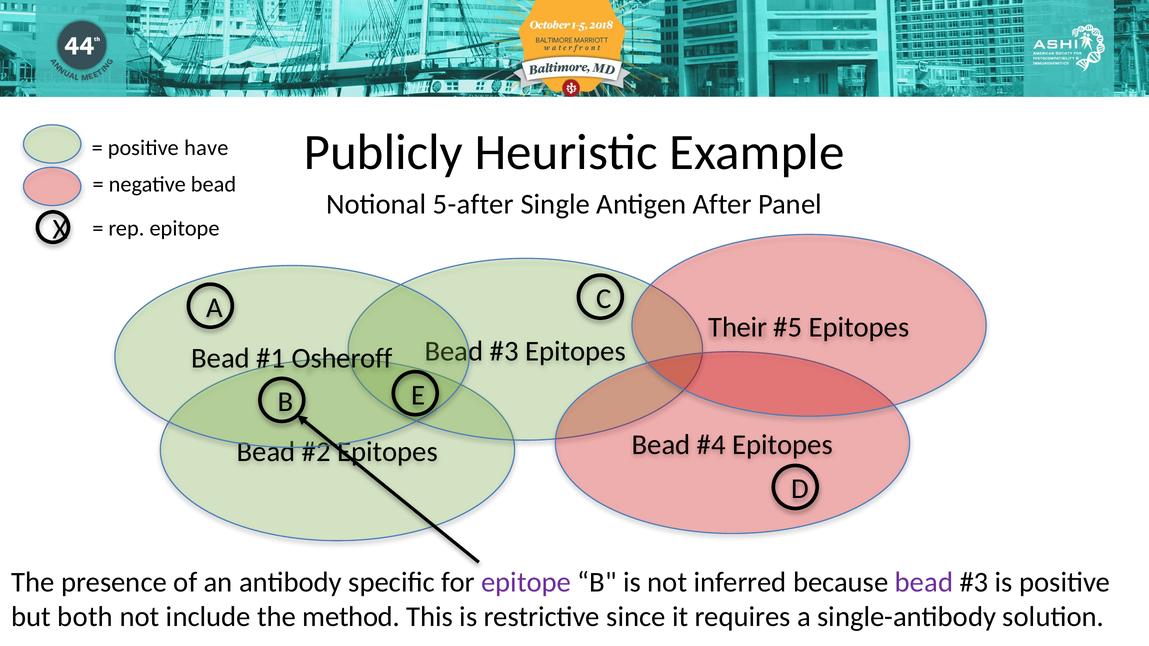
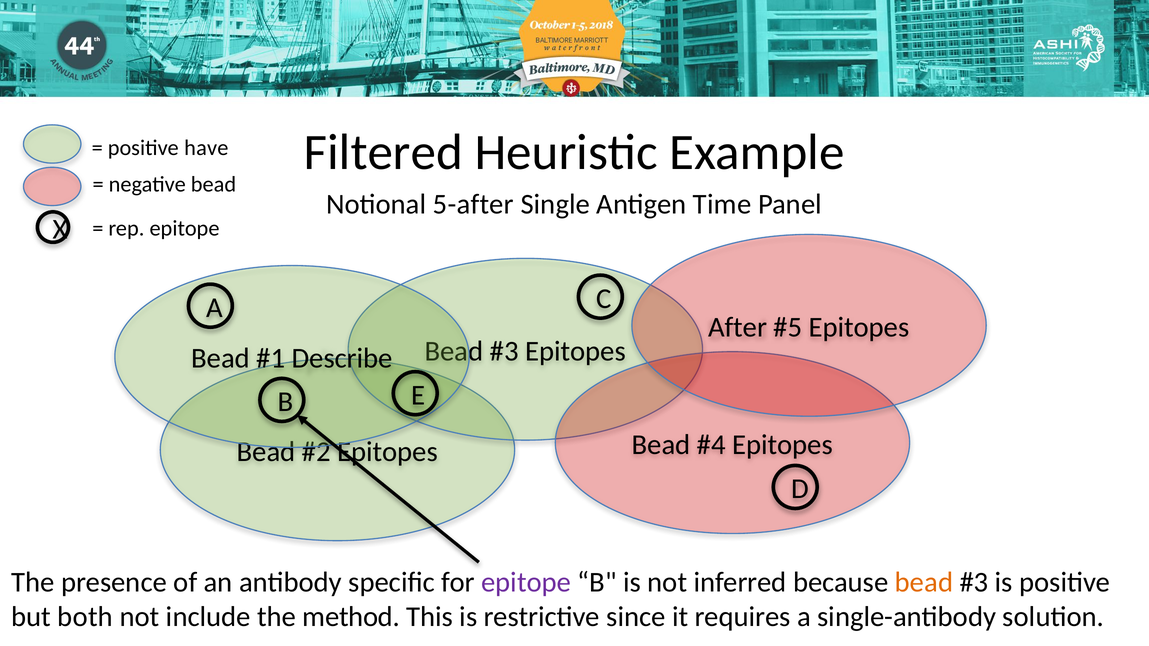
Publicly: Publicly -> Filtered (383, 152)
After: After -> Time (722, 204)
Their: Their -> After (738, 327)
Osheroff: Osheroff -> Describe (342, 359)
bead colour: purple -> orange (924, 583)
